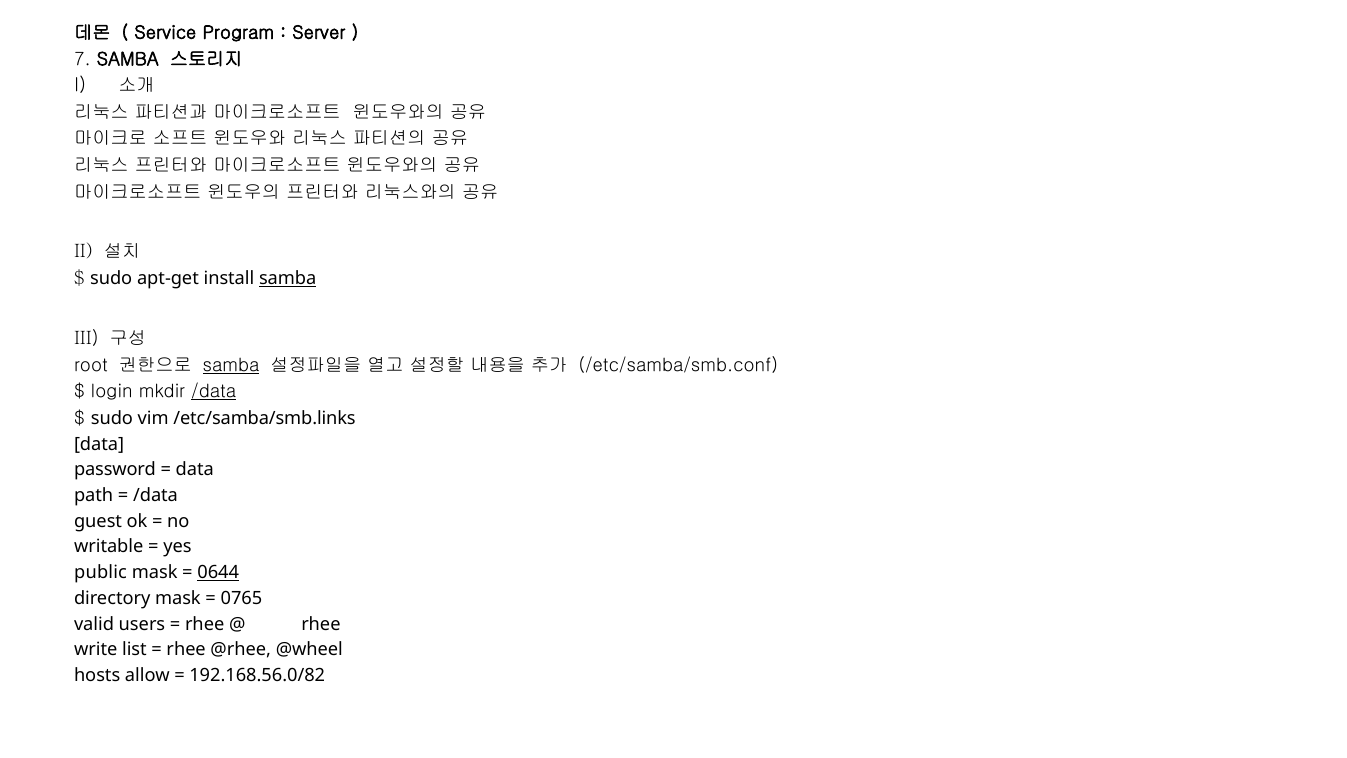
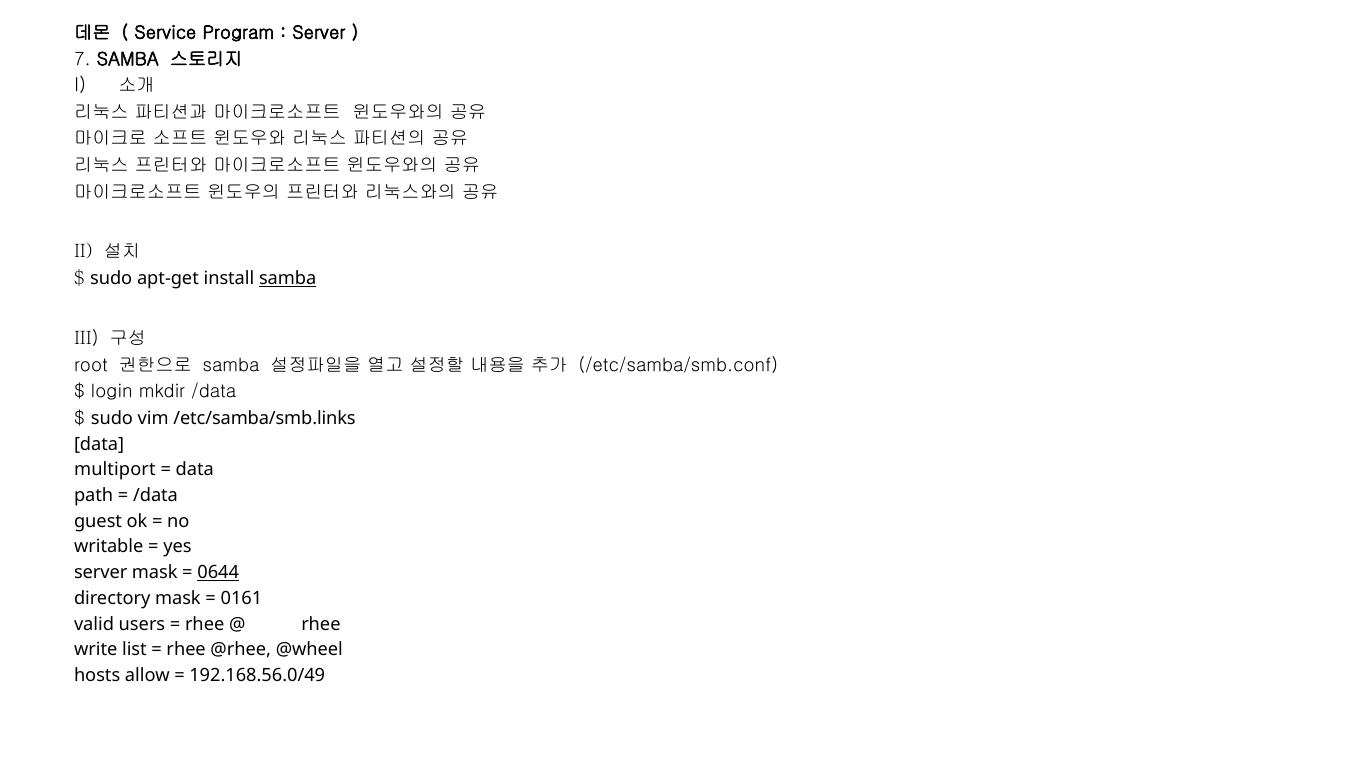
samba underline: present -> none (231, 365)
/data underline: present -> none (214, 392)
password: password -> multiport (115, 470)
public: public -> server (101, 572)
0765: 0765 -> 0161 (241, 598)
192.168.56.0/82: 192.168.56.0/82 -> 192.168.56.0/49 (257, 675)
